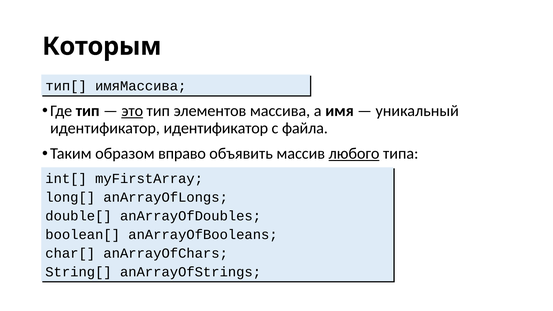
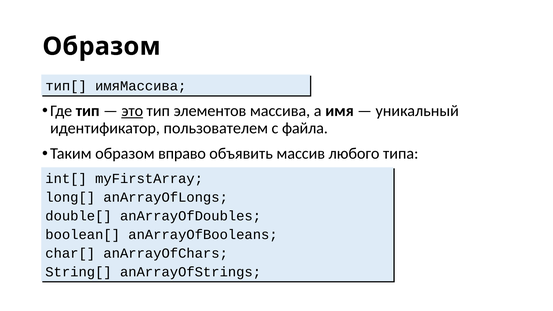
Которым: Которым -> Образом (102, 46)
идентификатор идентификатор: идентификатор -> пользователем (216, 128)
любого underline: present -> none (354, 154)
